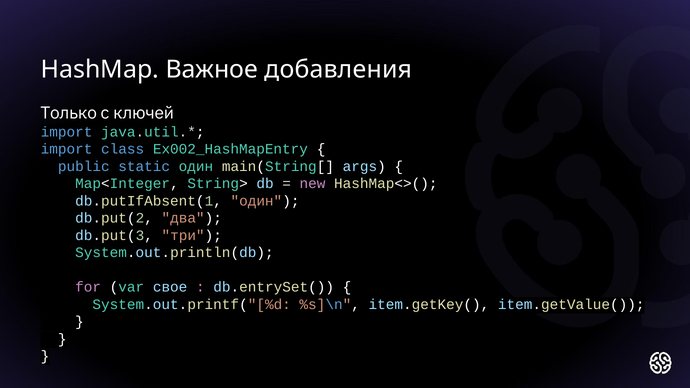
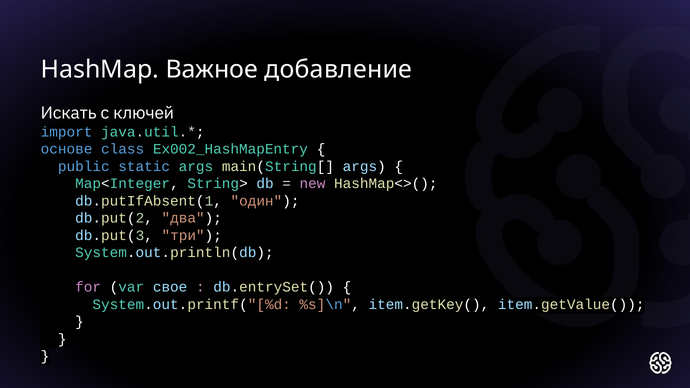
добавления: добавления -> добавление (338, 69)
Только: Только -> Искать (69, 113)
import: import -> основе (67, 149)
static один: один -> args (196, 166)
